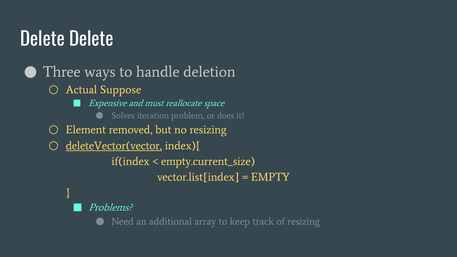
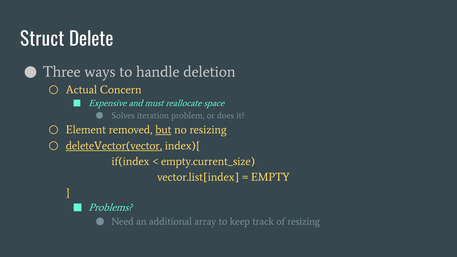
Delete: Delete -> Struct (42, 40)
Suppose: Suppose -> Concern (121, 90)
but underline: none -> present (163, 130)
